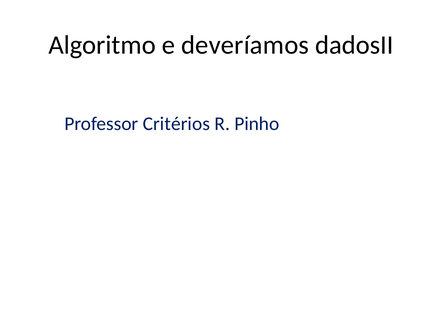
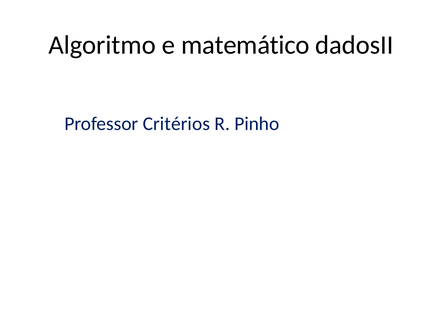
deveríamos: deveríamos -> matemático (245, 45)
